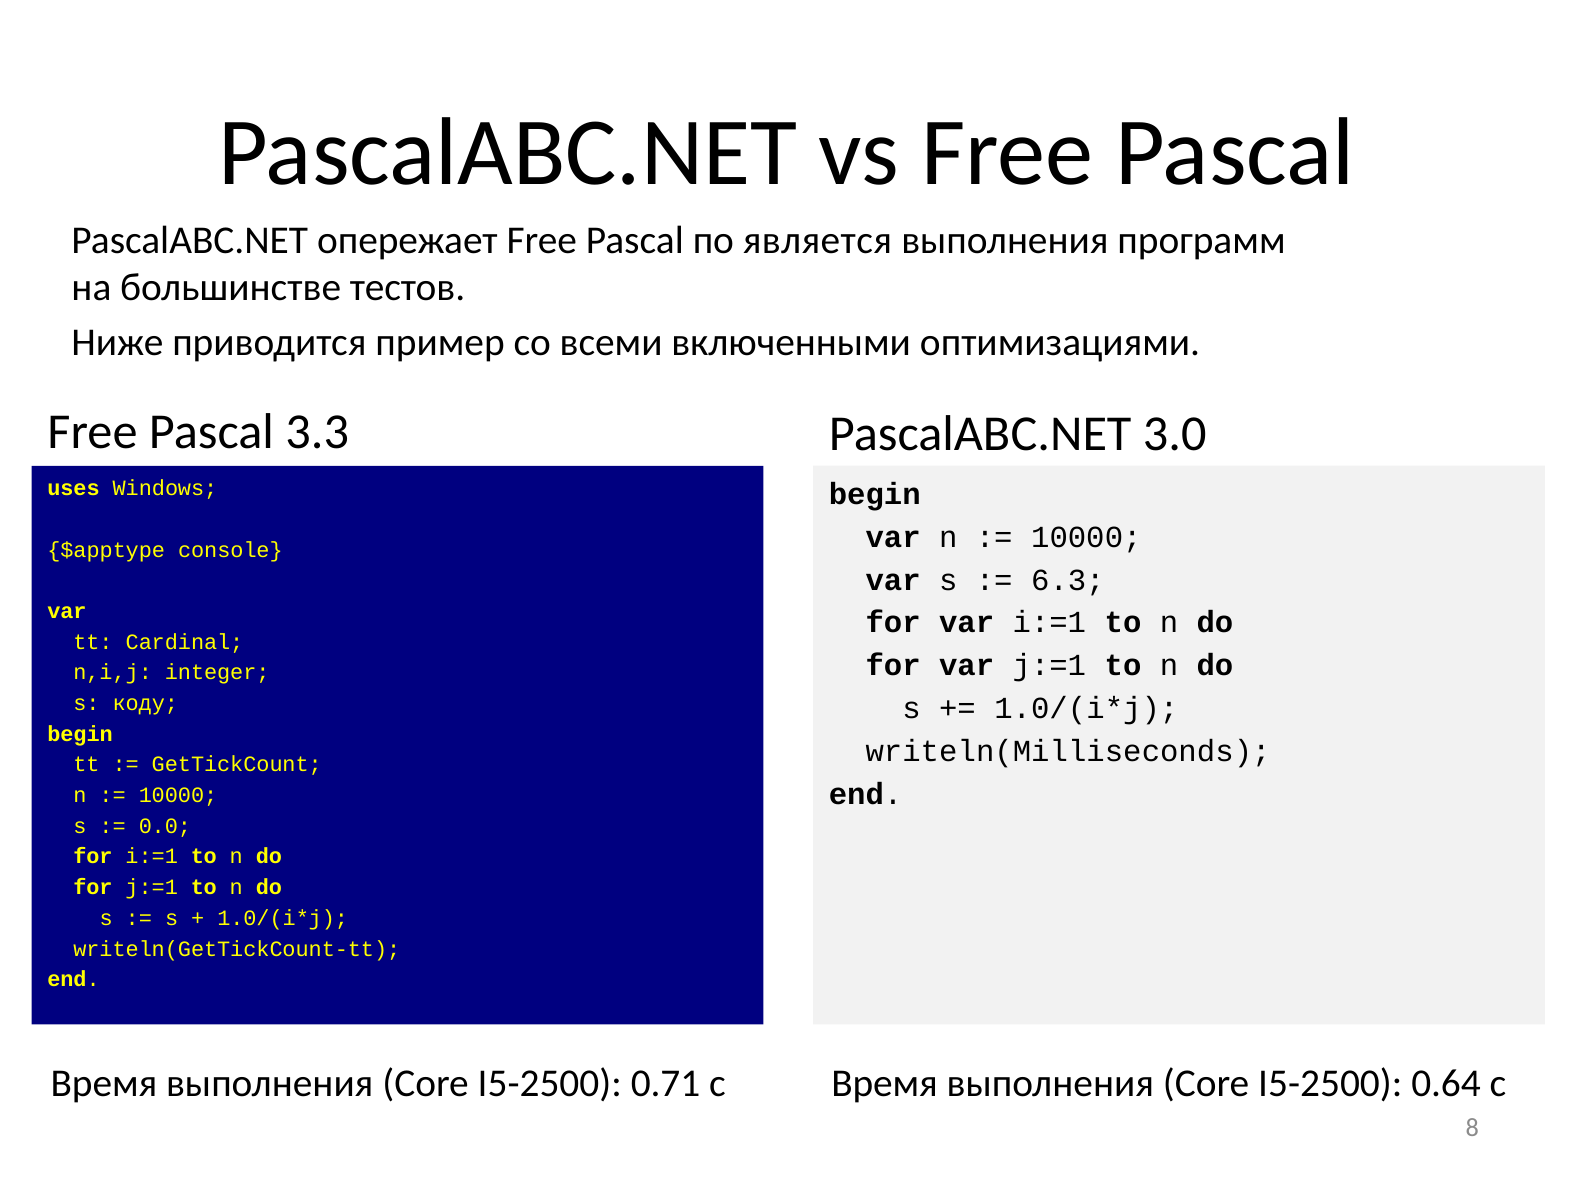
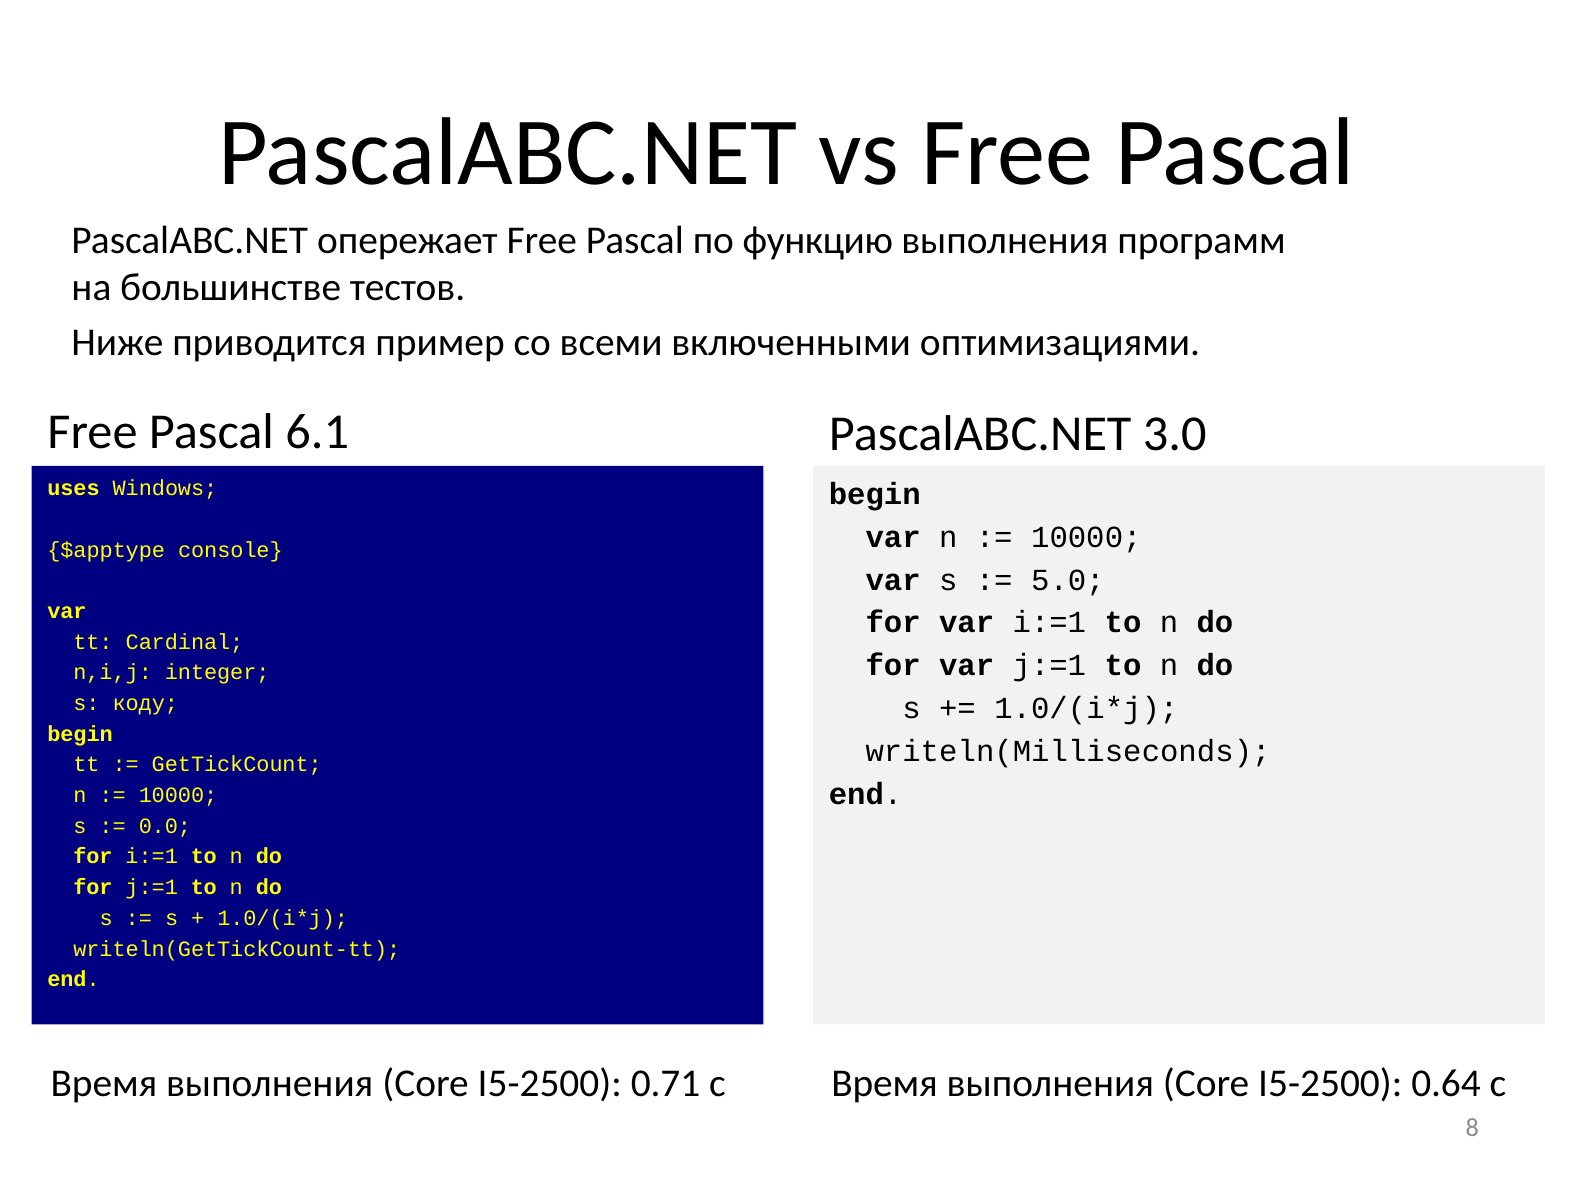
является: является -> функцию (818, 240)
3.3: 3.3 -> 6.1 (317, 432)
6.3: 6.3 -> 5.0 (1068, 580)
